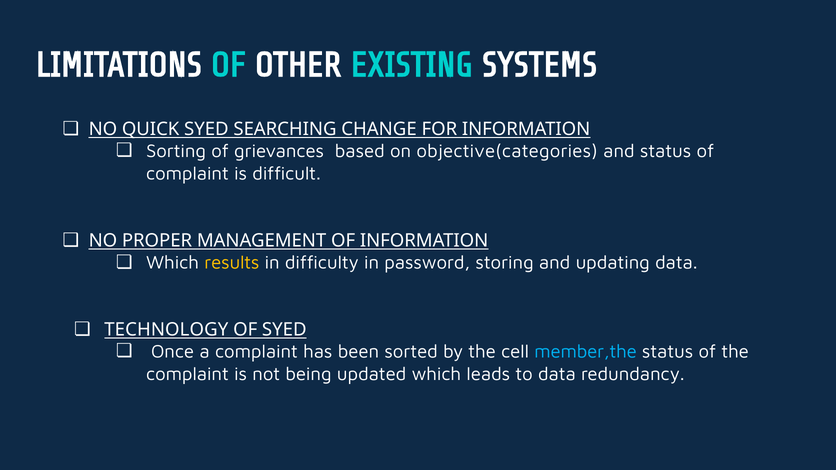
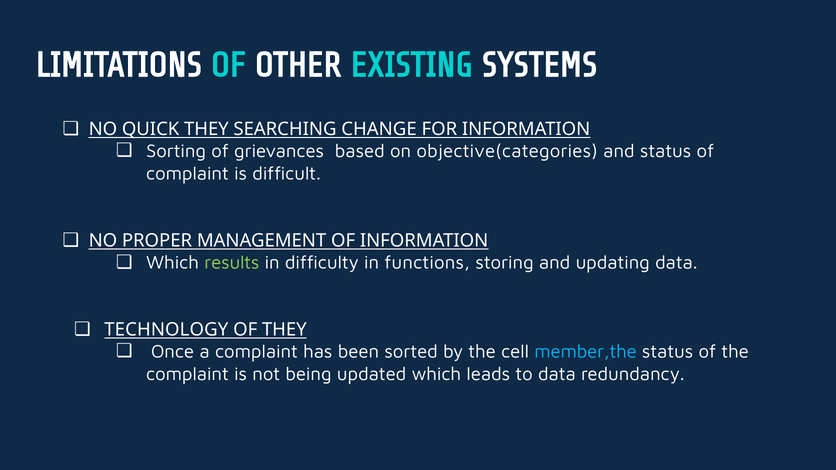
QUICK SYED: SYED -> THEY (206, 129)
results colour: yellow -> light green (232, 263)
password: password -> functions (427, 263)
OF SYED: SYED -> THEY (284, 330)
